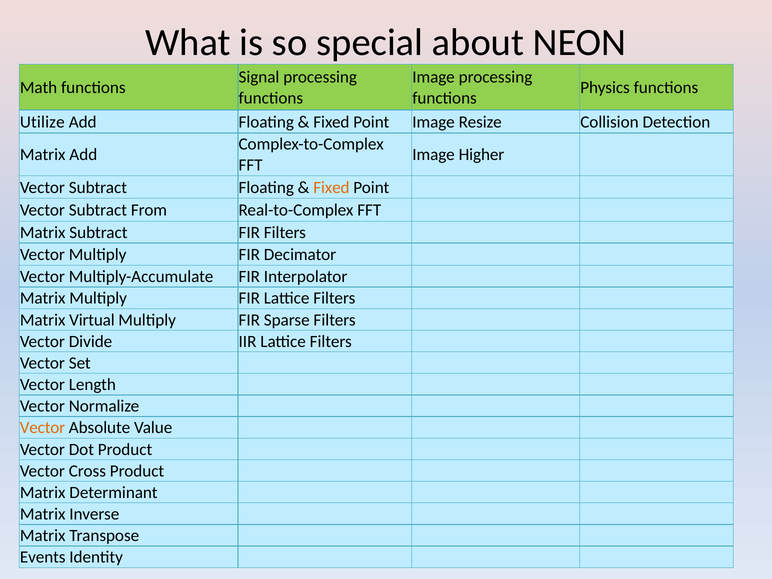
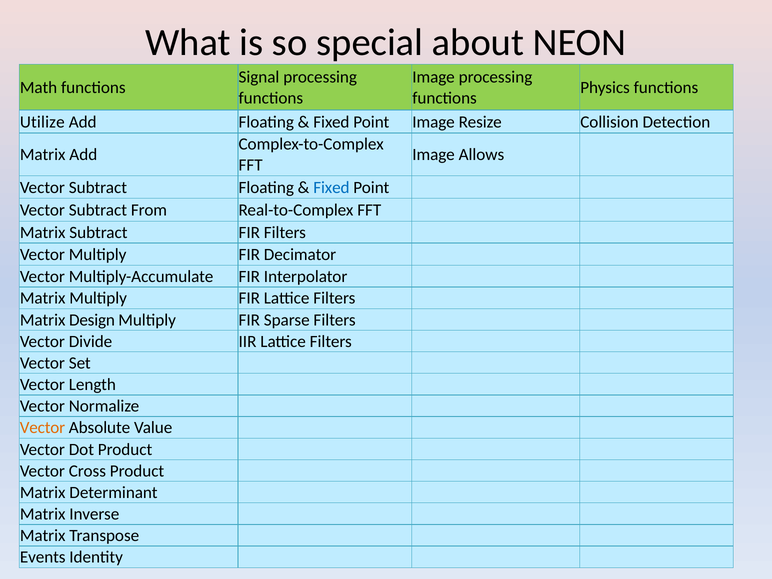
Higher: Higher -> Allows (481, 155)
Fixed colour: orange -> blue (331, 187)
Virtual: Virtual -> Design (92, 320)
